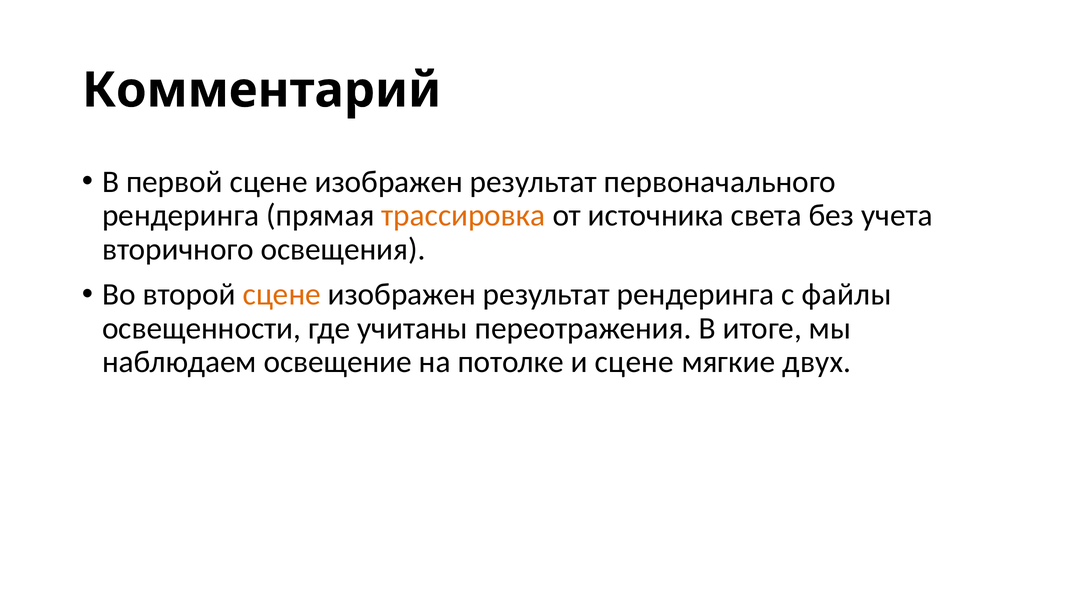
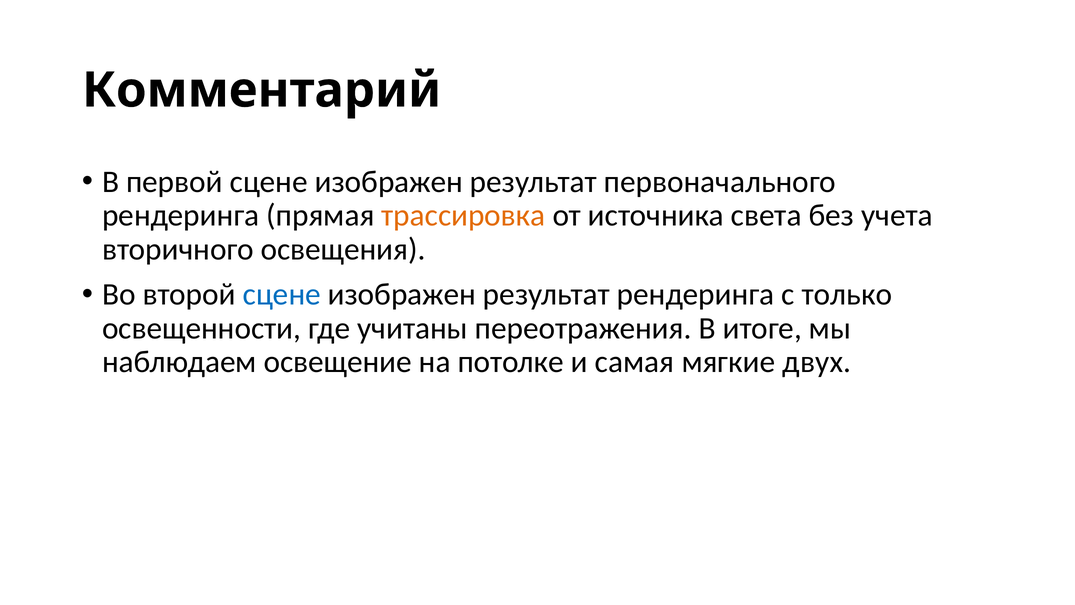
сцене colour: orange -> blue (282, 294)
файлы: файлы -> только (847, 294)
и сцене: сцене -> самая (635, 362)
